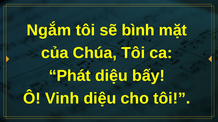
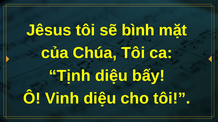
Ngắm: Ngắm -> Jêsus (49, 30)
Phát: Phát -> Tịnh (70, 76)
